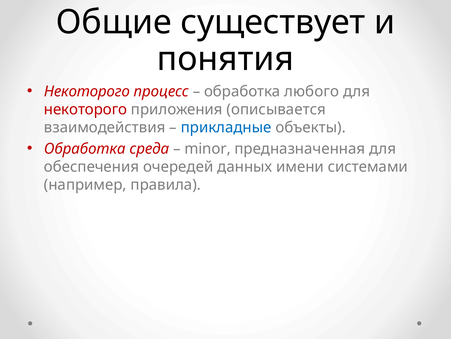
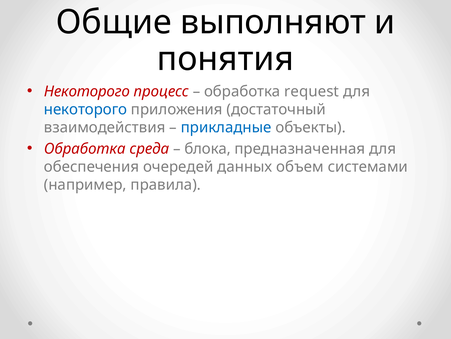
существует: существует -> выполняют (273, 22)
любого: любого -> request (312, 91)
некоторого colour: red -> blue (86, 109)
описывается: описывается -> достаточный (276, 109)
minor: minor -> блока (208, 148)
имени: имени -> объем (300, 166)
